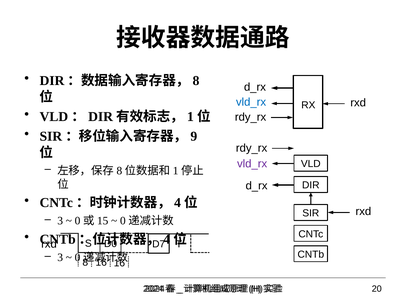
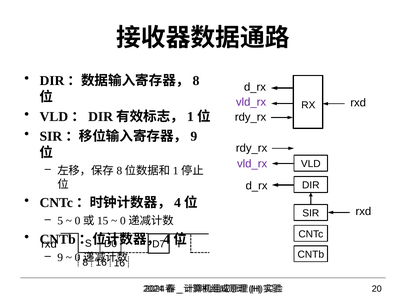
vld_rx colour: blue -> purple (251, 102)
3: 3 -> 5 (60, 221)
3: 3 -> 9 (60, 257)
